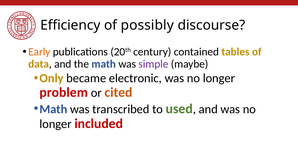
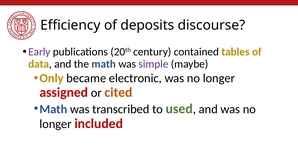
possibly: possibly -> deposits (147, 25)
Early colour: orange -> purple (39, 52)
problem: problem -> assigned (64, 92)
